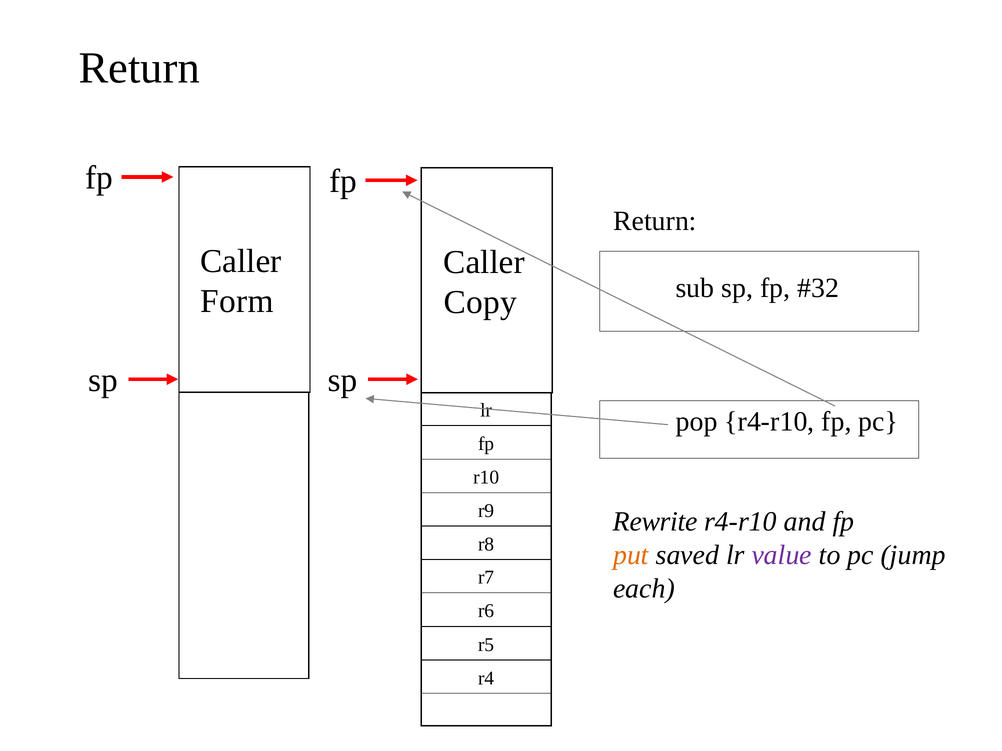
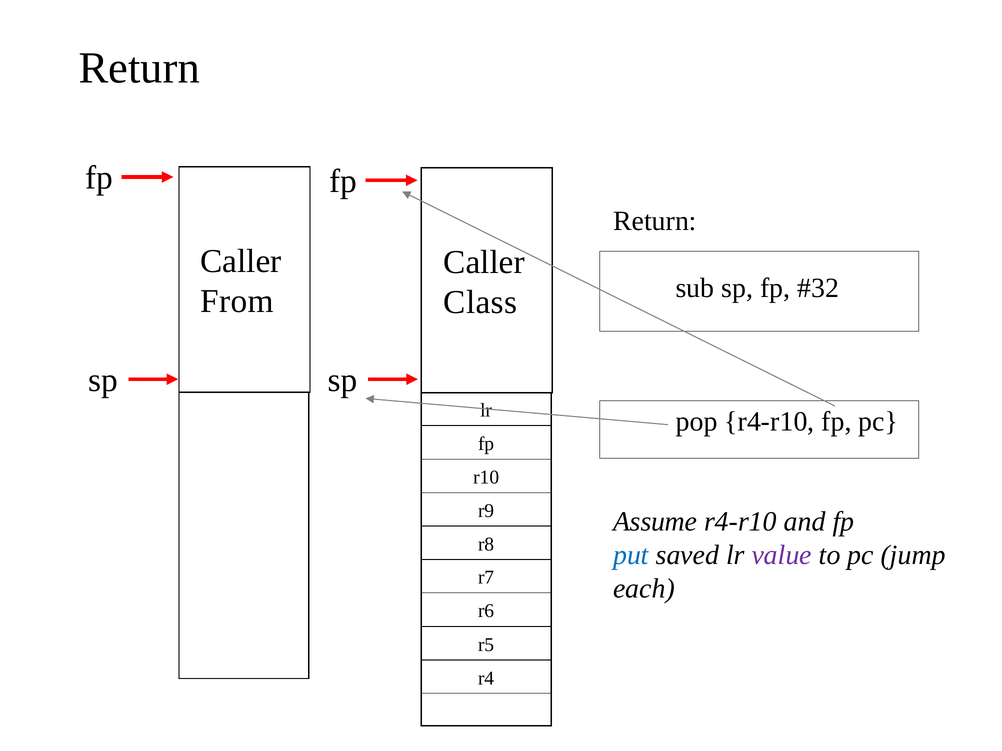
Form: Form -> From (237, 302)
Copy: Copy -> Class (480, 302)
Rewrite: Rewrite -> Assume (655, 522)
put colour: orange -> blue (631, 555)
